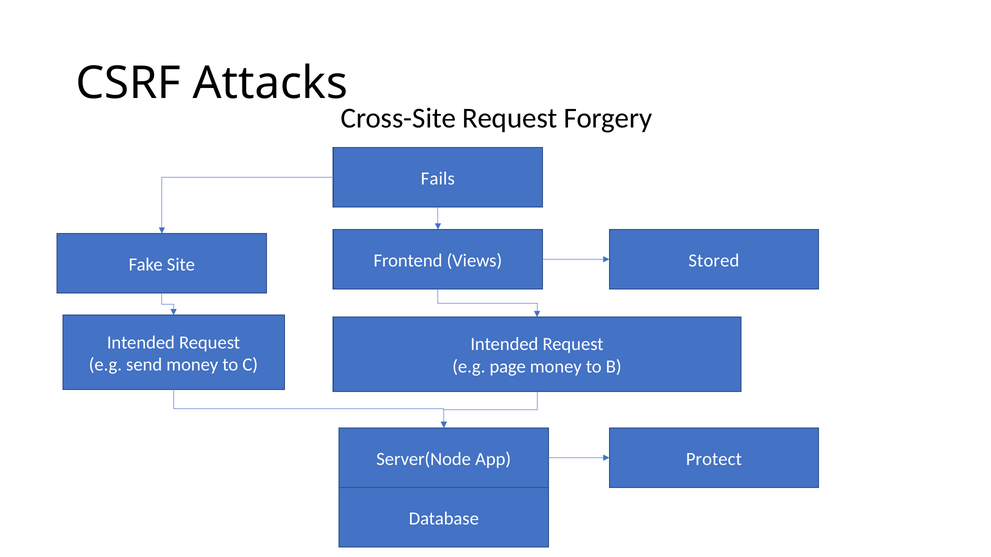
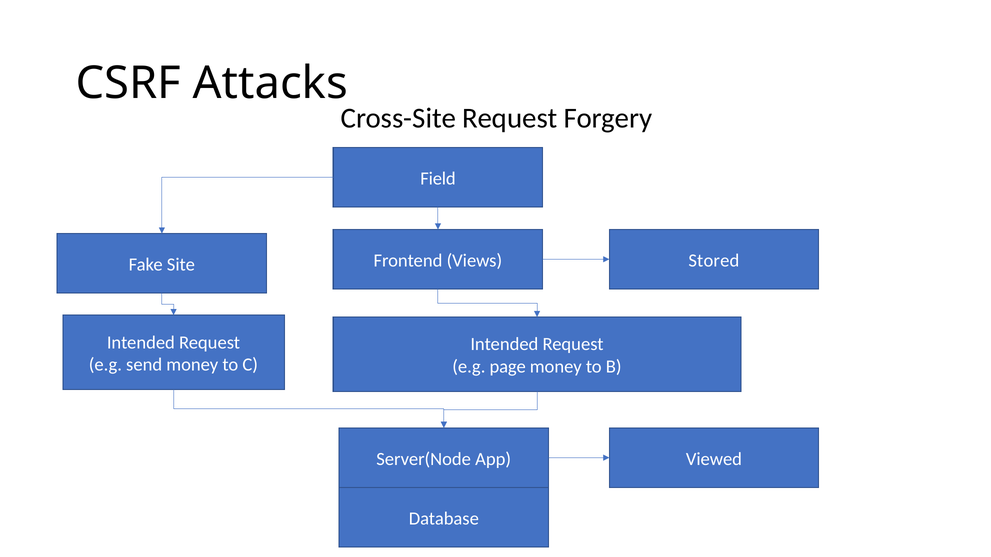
Fails: Fails -> Field (438, 179)
Protect: Protect -> Viewed (714, 459)
